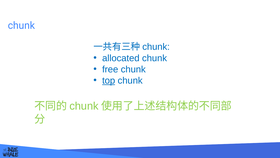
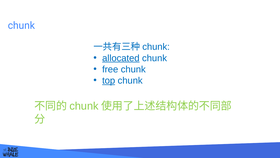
allocated underline: none -> present (121, 58)
